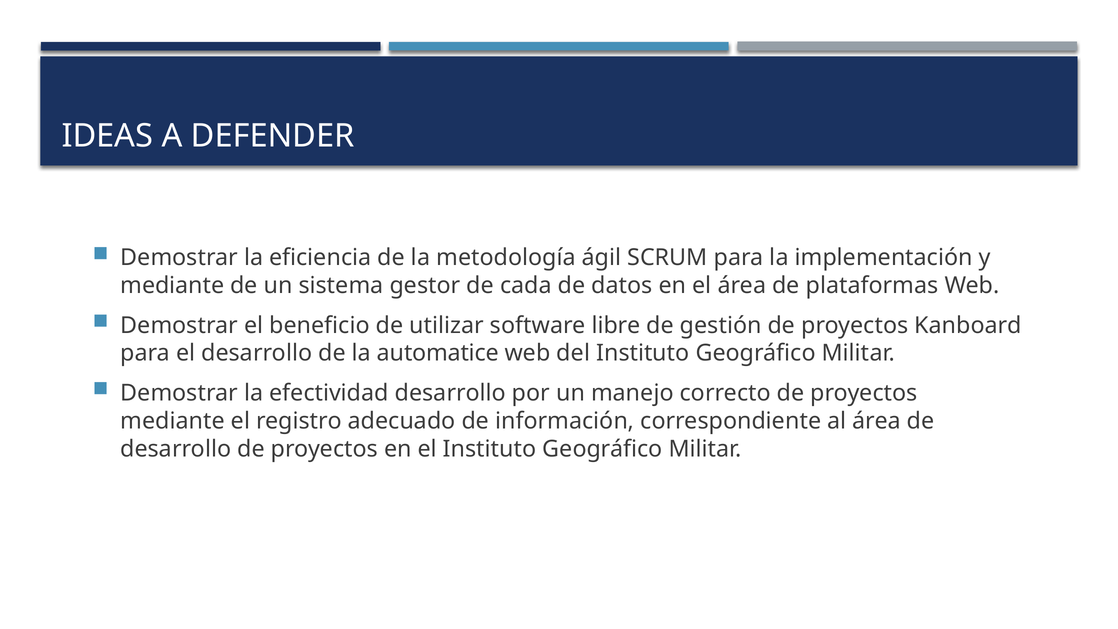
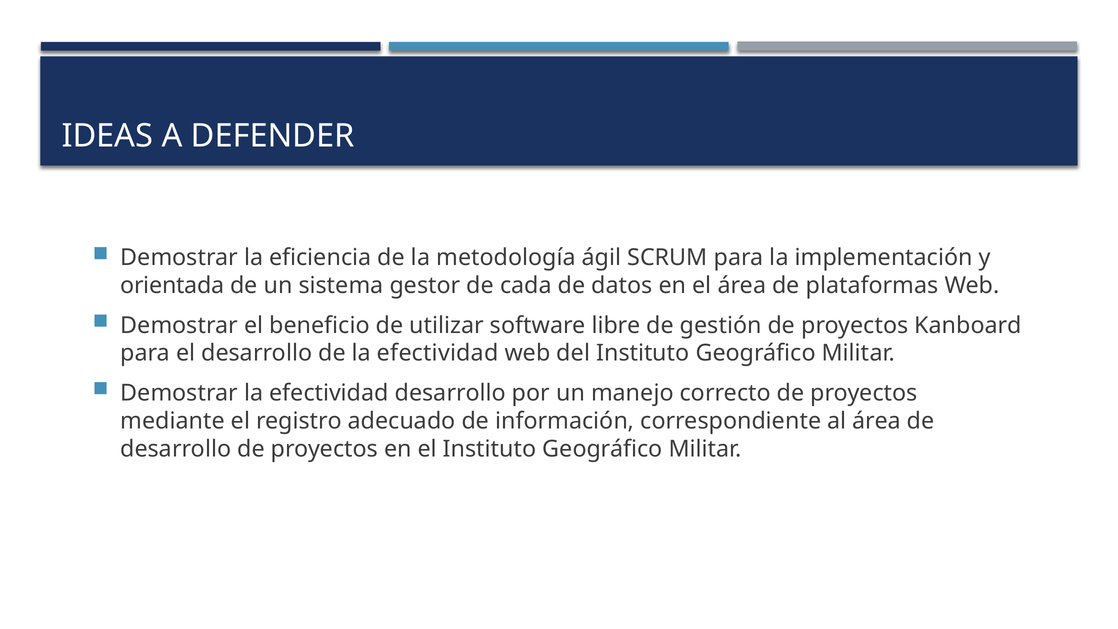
mediante: mediante -> orientada (172, 286)
de la automatice: automatice -> efectividad (438, 353)
